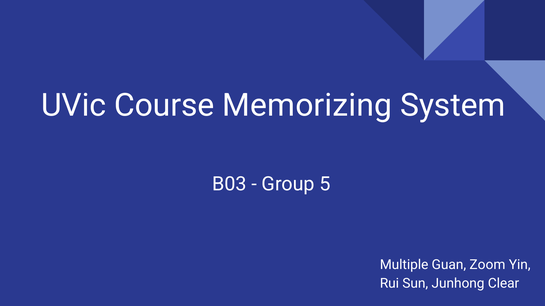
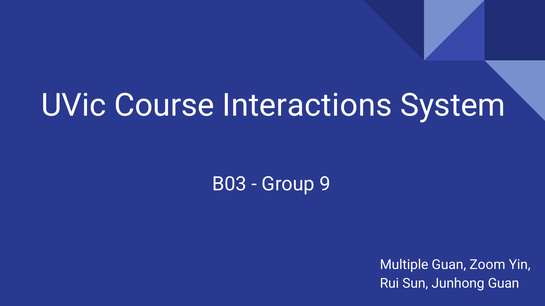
Memorizing: Memorizing -> Interactions (307, 106)
5: 5 -> 9 (325, 184)
Junhong Clear: Clear -> Guan (504, 284)
